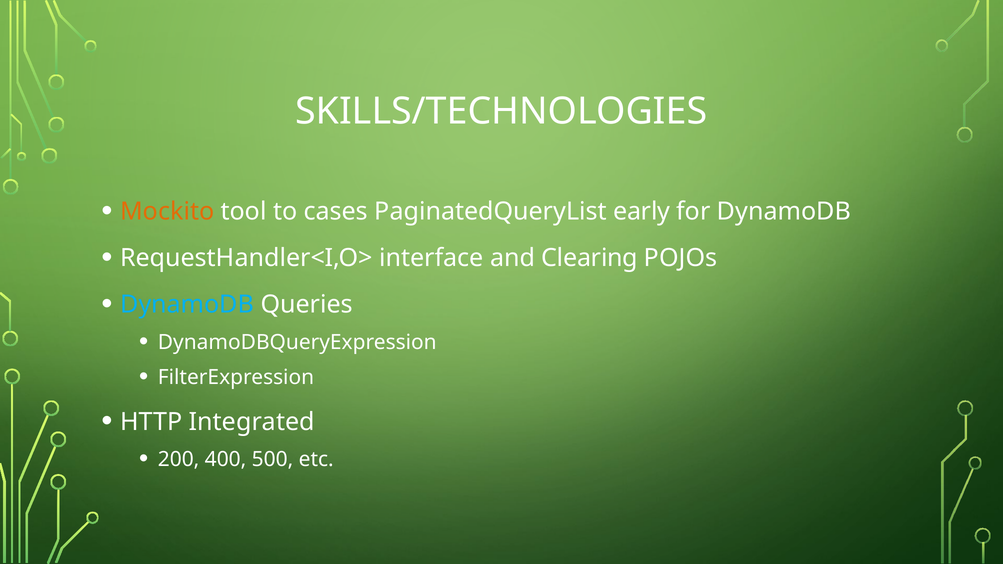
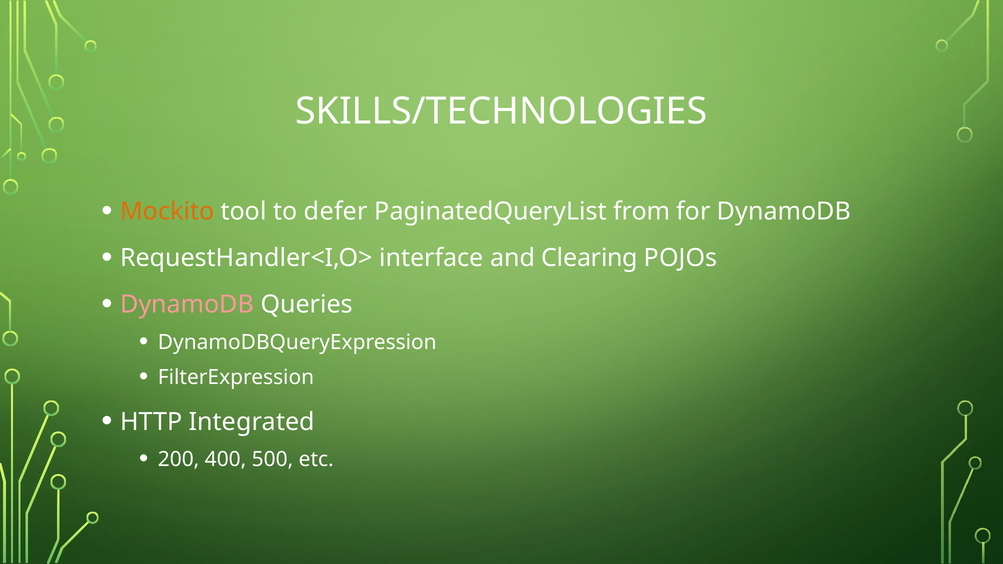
cases: cases -> defer (336, 212)
early: early -> from (642, 212)
DynamoDB colour: light blue -> pink (187, 305)
